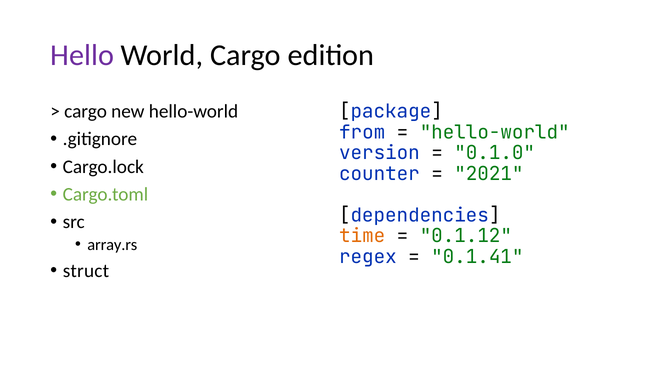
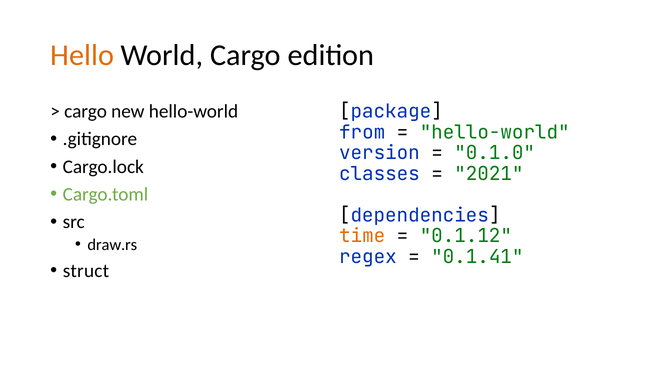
Hello colour: purple -> orange (82, 55)
counter: counter -> classes (379, 174)
array.rs: array.rs -> draw.rs (112, 245)
